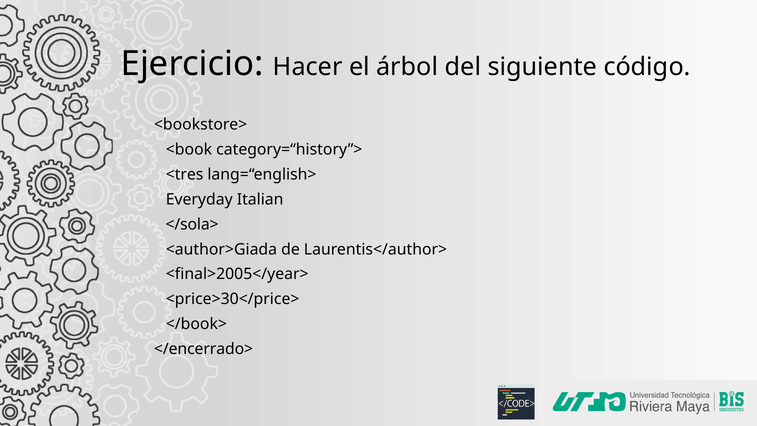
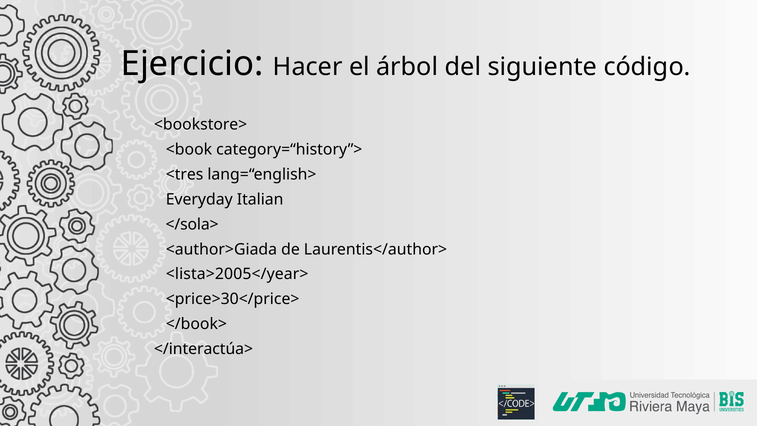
<final>2005</year>: <final>2005</year> -> <lista>2005</year> (237, 274)
</encerrado>: </encerrado> -> </interactúa> (204, 349)
